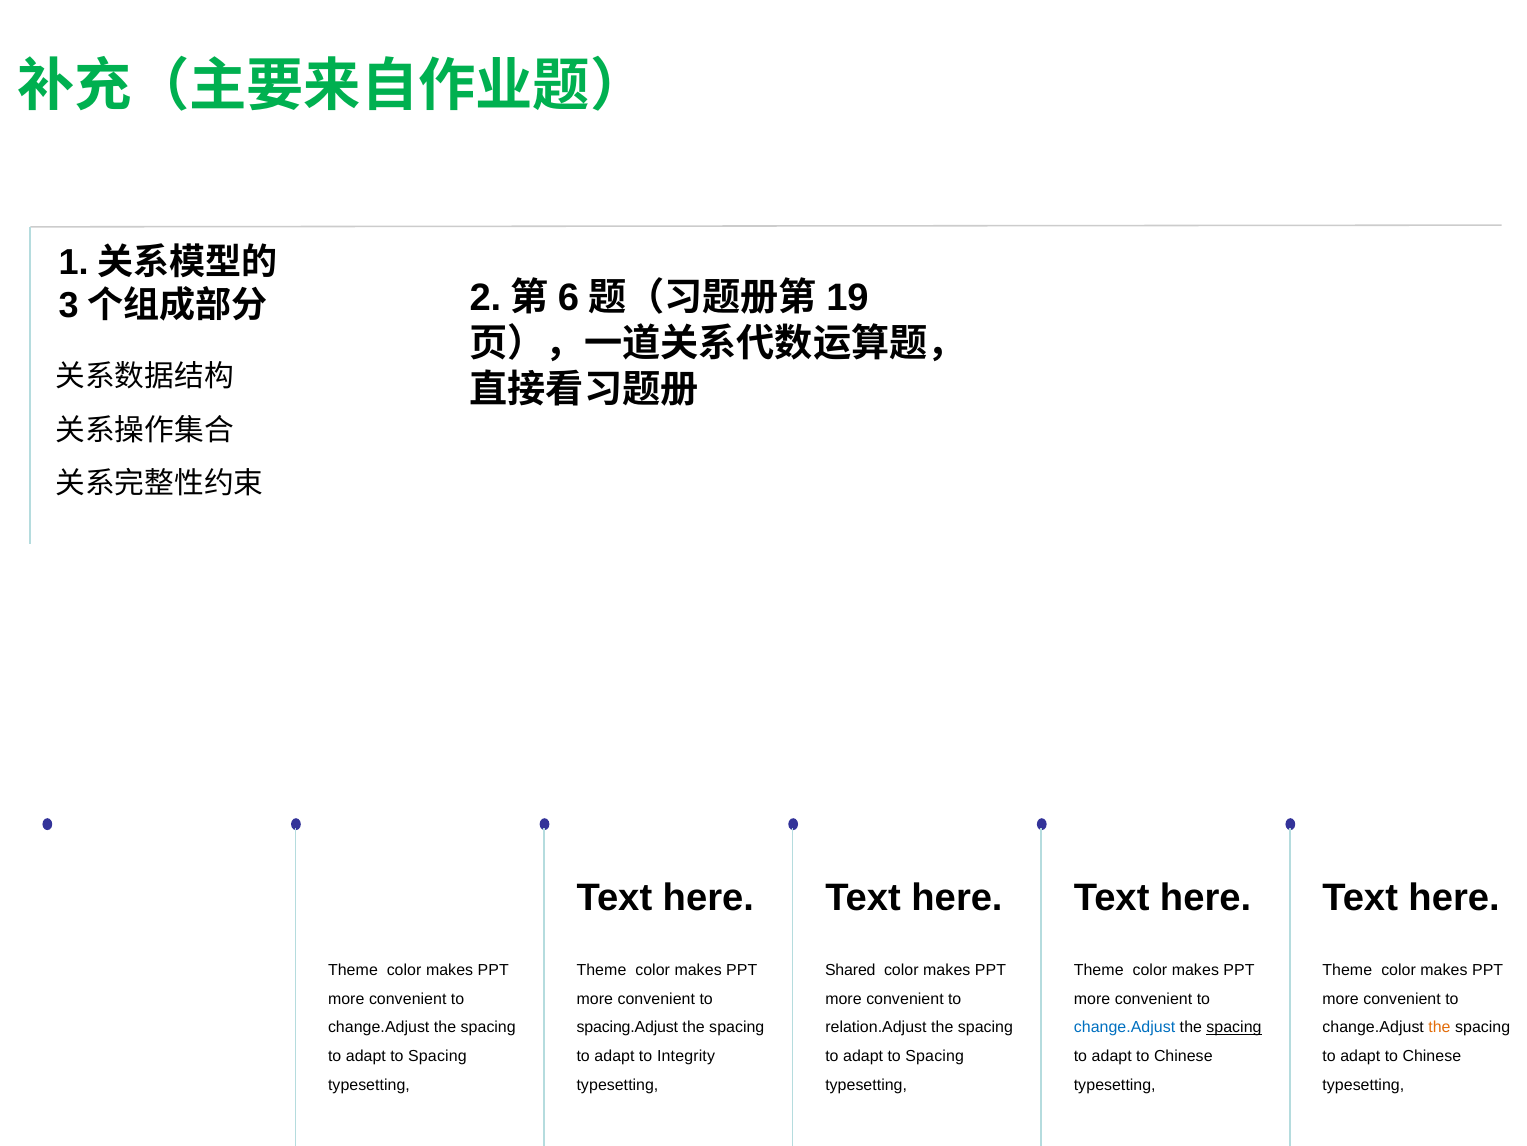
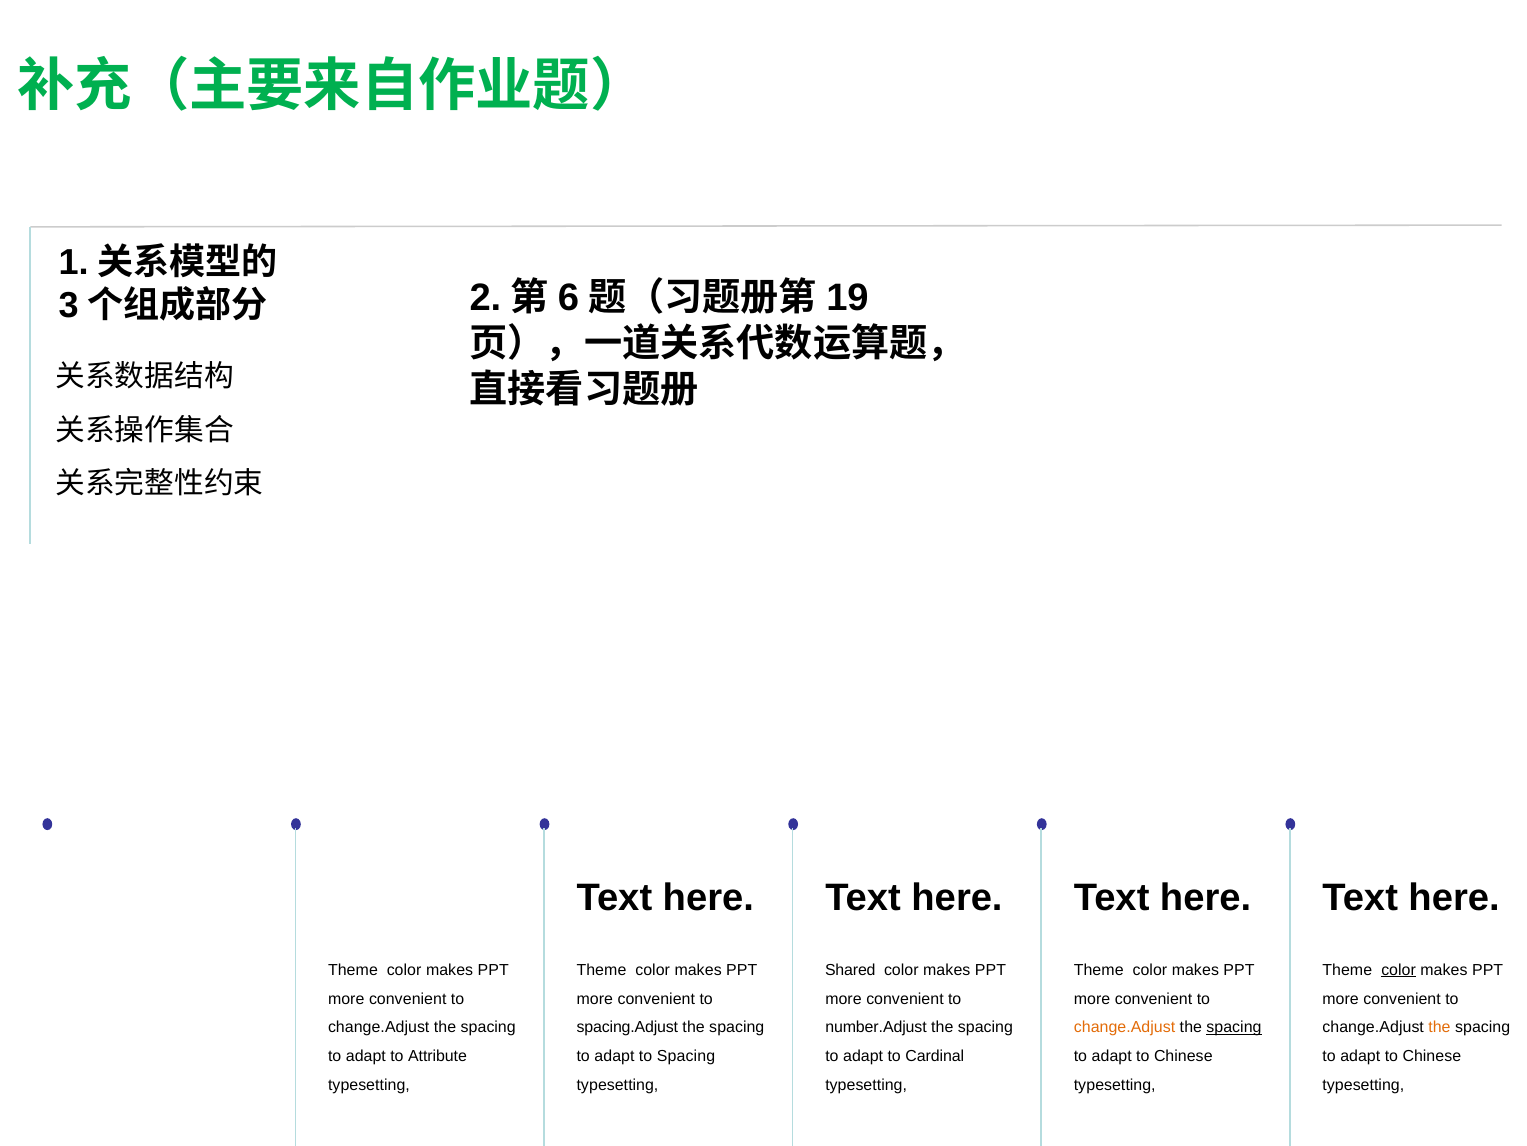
color underline: none -> present (1399, 969)
relation.Adjust: relation.Adjust -> number.Adjust (876, 1027)
change.Adjust colour: blue -> orange (1125, 1027)
Spacing: Spacing -> Attribute (438, 1055)
to Integrity: Integrity -> Spacing (686, 1055)
Spacing: Spacing -> Cardinal (935, 1055)
